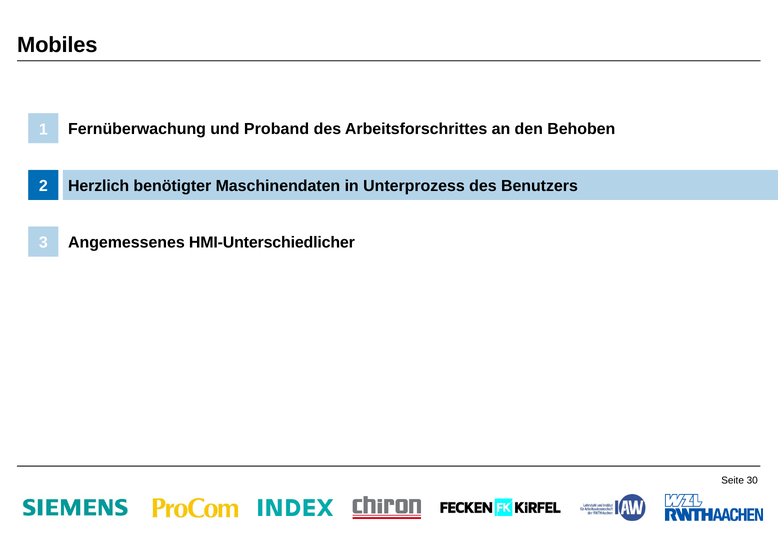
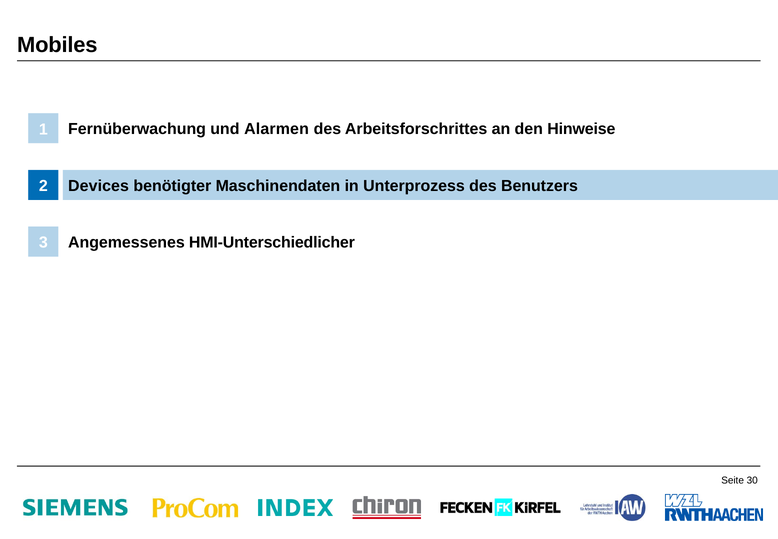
Proband: Proband -> Alarmen (276, 129)
Behoben: Behoben -> Hinweise (581, 129)
Herzlich: Herzlich -> Devices (99, 186)
